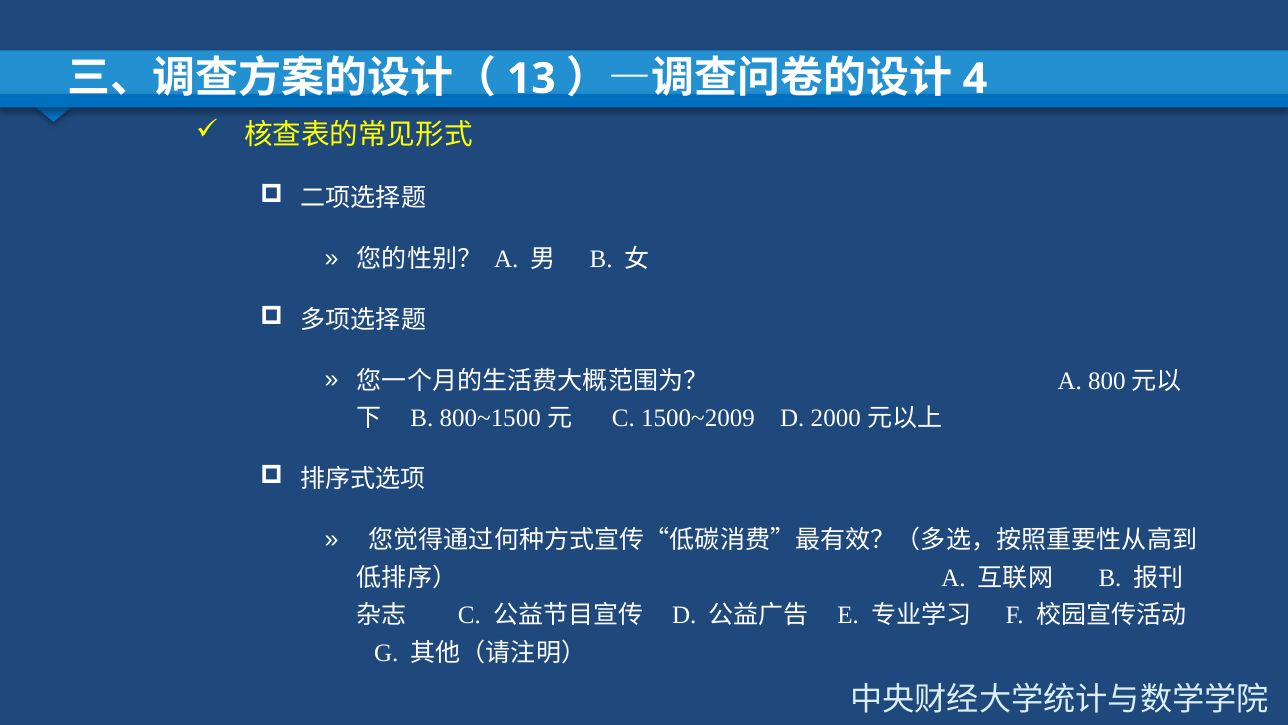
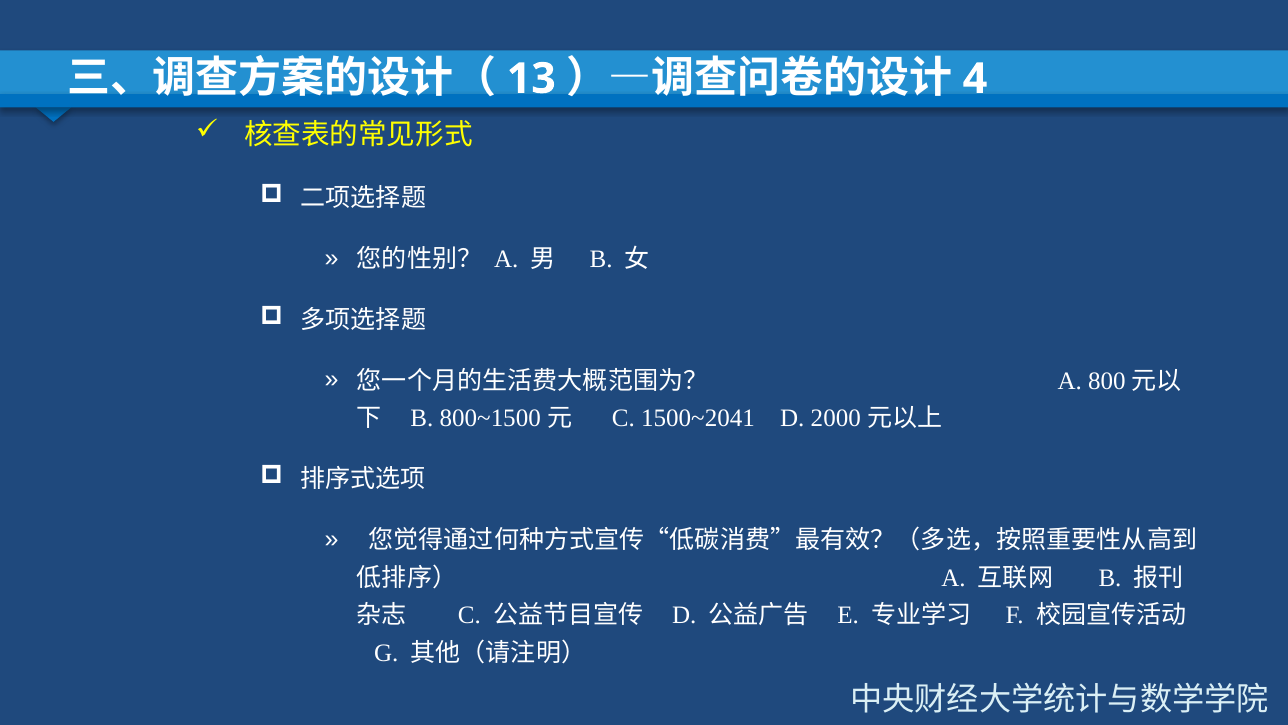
1500~2009: 1500~2009 -> 1500~2041 (698, 418)
